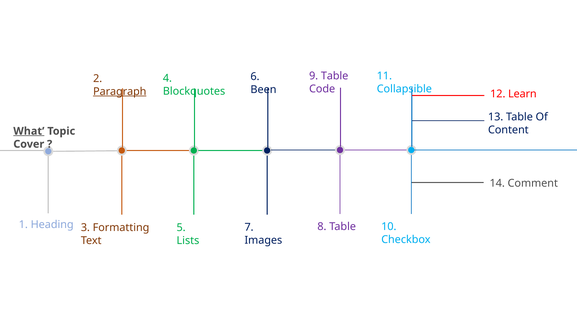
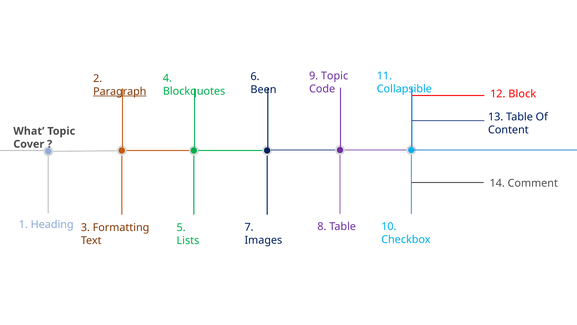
9 Table: Table -> Topic (335, 76)
Learn: Learn -> Block (522, 94)
What underline: present -> none (29, 131)
